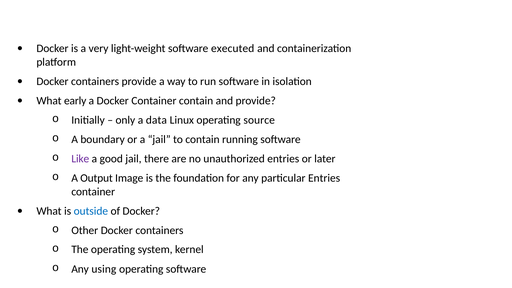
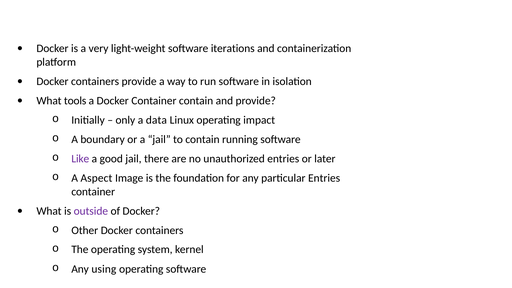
executed: executed -> iterations (233, 49)
early: early -> tools (75, 101)
source: source -> impact (259, 120)
Output: Output -> Aspect (96, 178)
outside colour: blue -> purple (91, 211)
